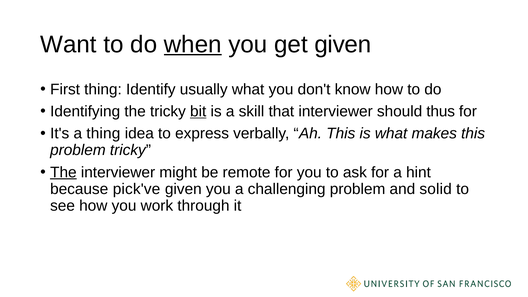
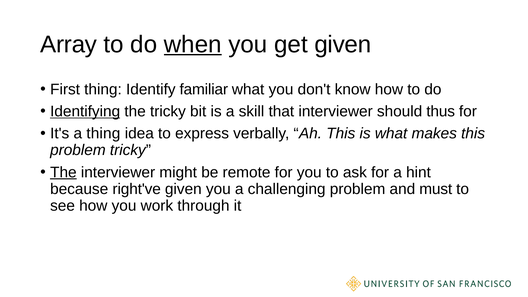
Want: Want -> Array (69, 44)
usually: usually -> familiar (204, 89)
Identifying underline: none -> present (85, 111)
bit underline: present -> none (198, 111)
pick've: pick've -> right've (137, 189)
solid: solid -> must (436, 189)
